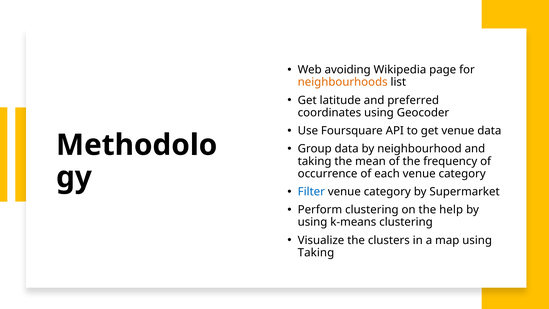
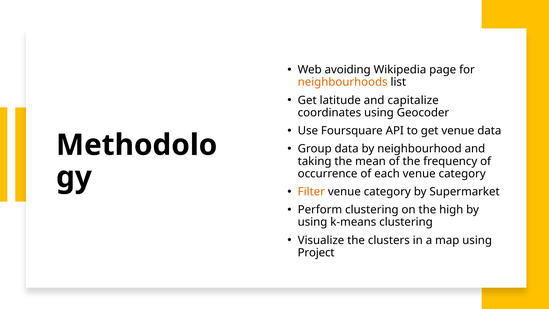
preferred: preferred -> capitalize (413, 100)
Filter colour: blue -> orange (311, 192)
help: help -> high (451, 210)
Taking: Taking -> Project (316, 253)
